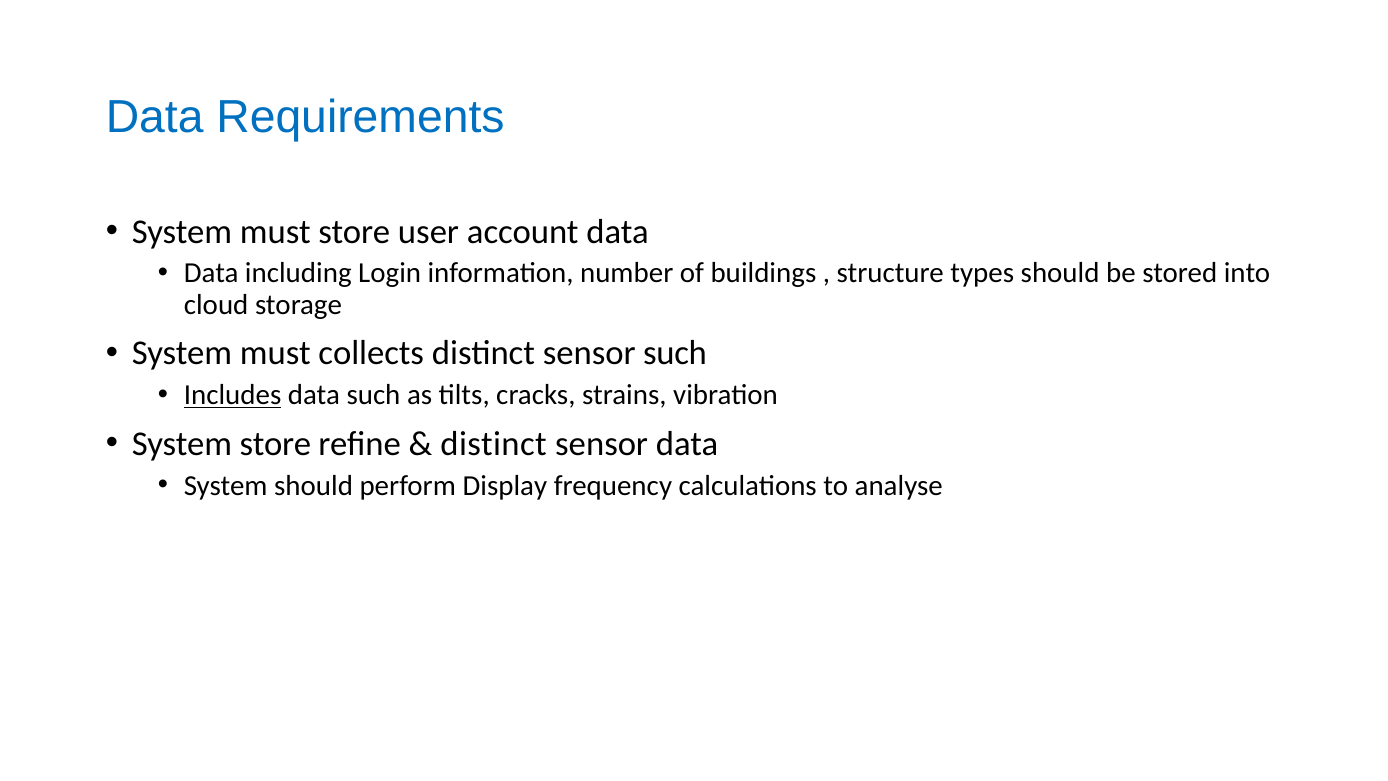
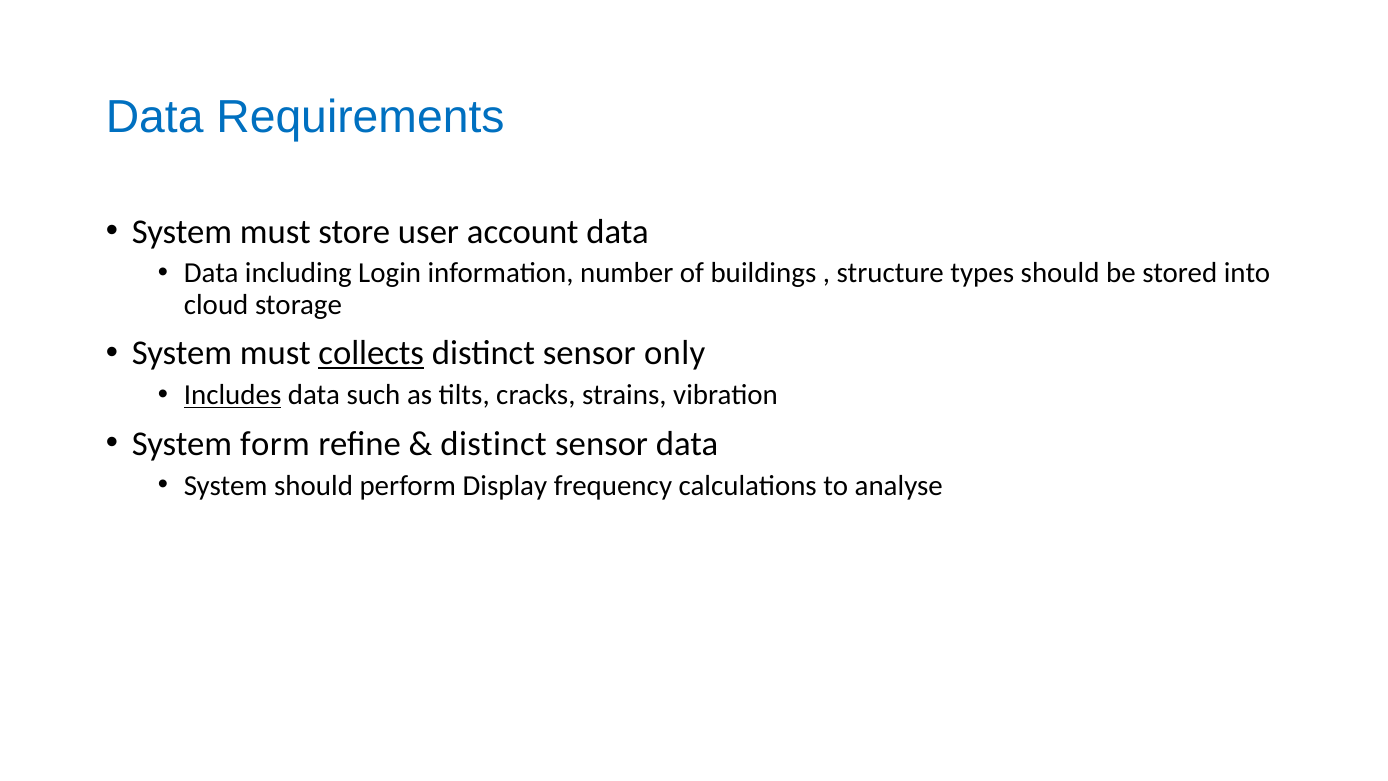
collects underline: none -> present (371, 353)
sensor such: such -> only (675, 353)
System store: store -> form (275, 444)
